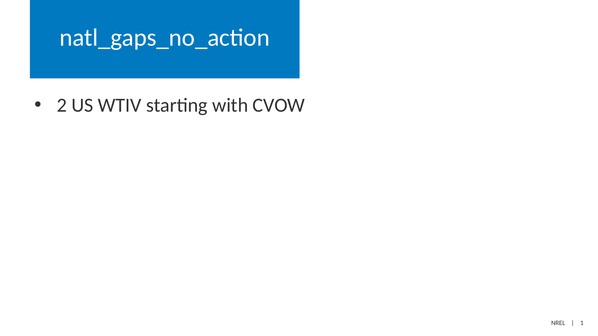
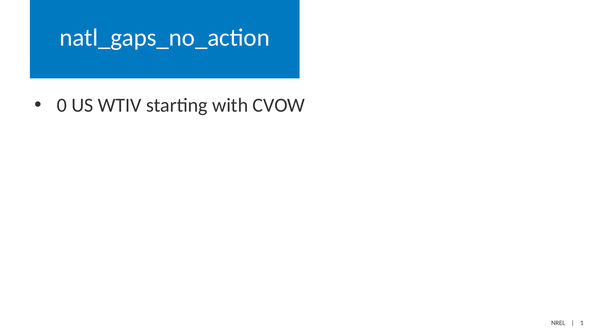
2: 2 -> 0 (62, 105)
